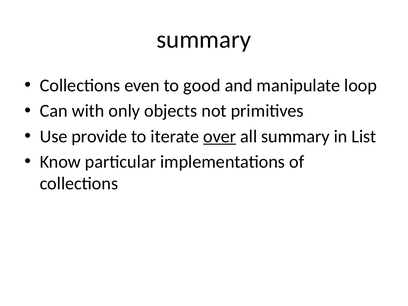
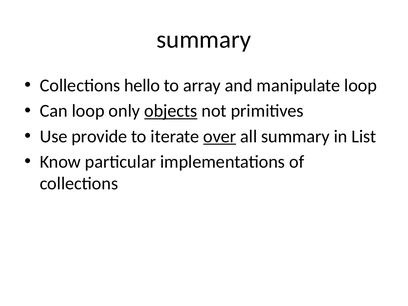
even: even -> hello (142, 86)
good: good -> array (202, 86)
Can with: with -> loop (88, 111)
objects underline: none -> present (171, 111)
